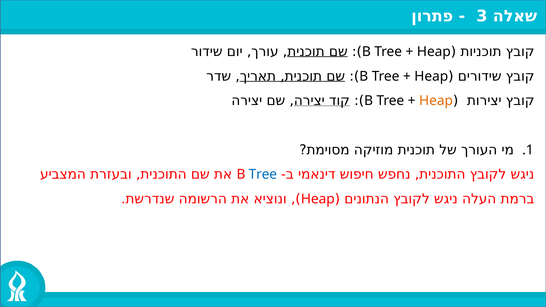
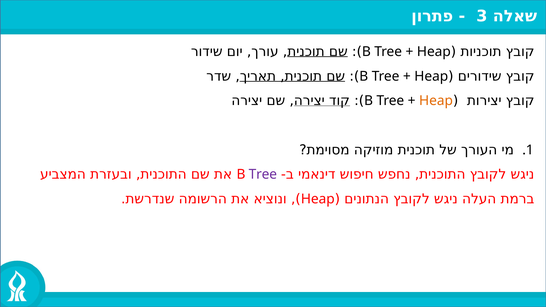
Tree colour: blue -> purple (263, 175)
